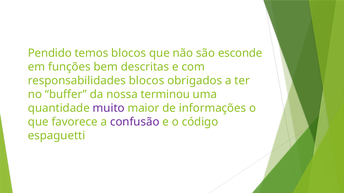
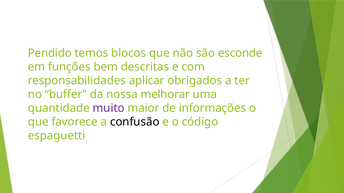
responsabilidades blocos: blocos -> aplicar (147, 81)
terminou: terminou -> melhorar (165, 95)
confusão colour: purple -> black (135, 122)
